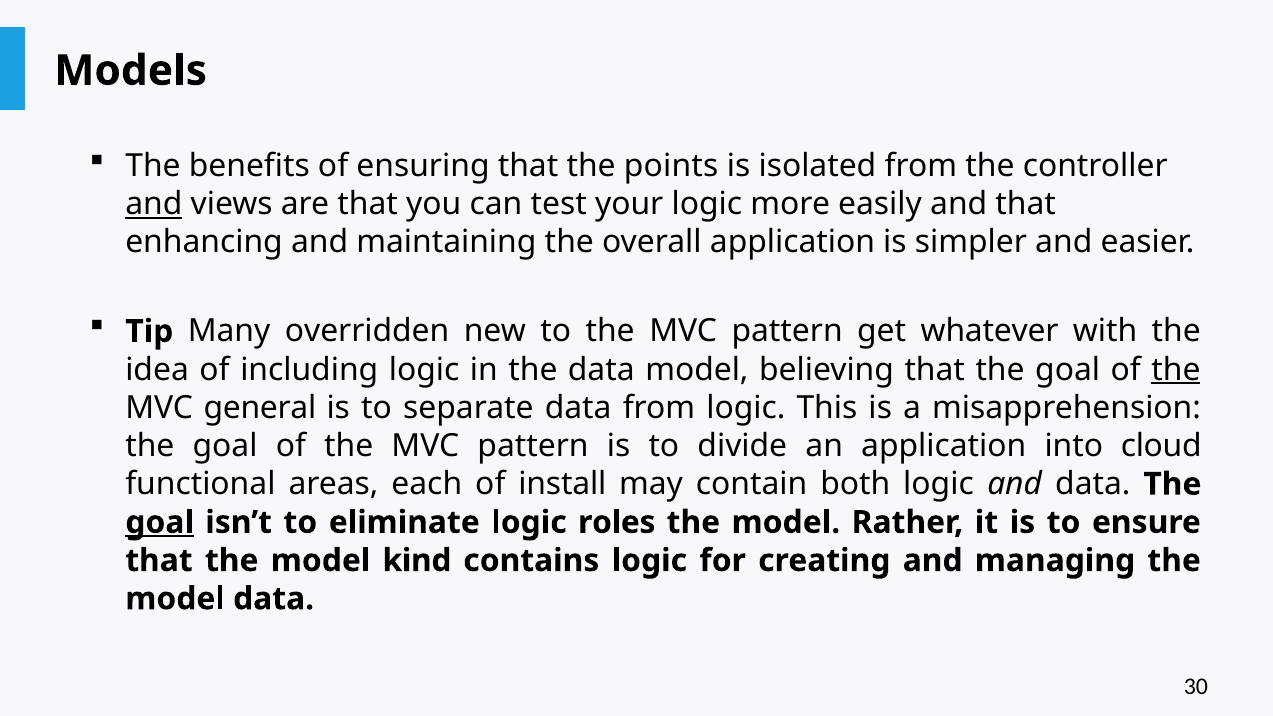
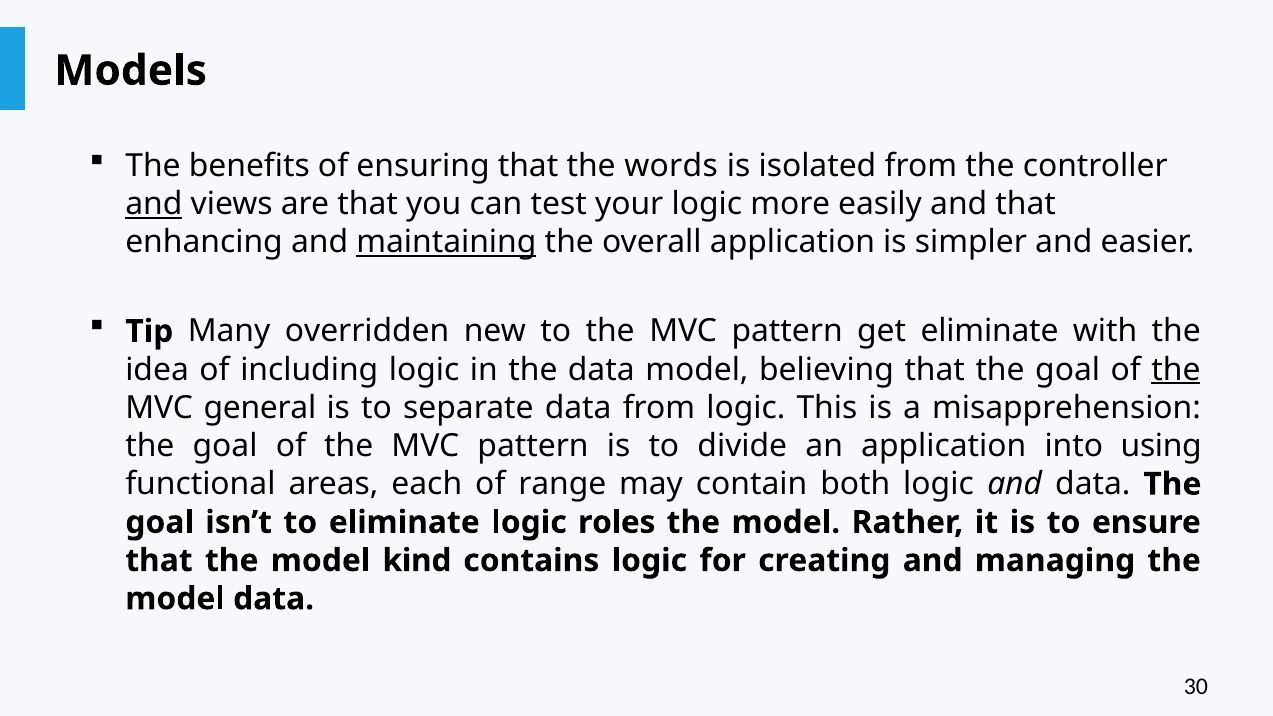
points: points -> words (671, 166)
maintaining underline: none -> present (446, 242)
get whatever: whatever -> eliminate (990, 331)
cloud: cloud -> using (1161, 446)
install: install -> range (562, 484)
goal underline: present -> none (160, 522)
